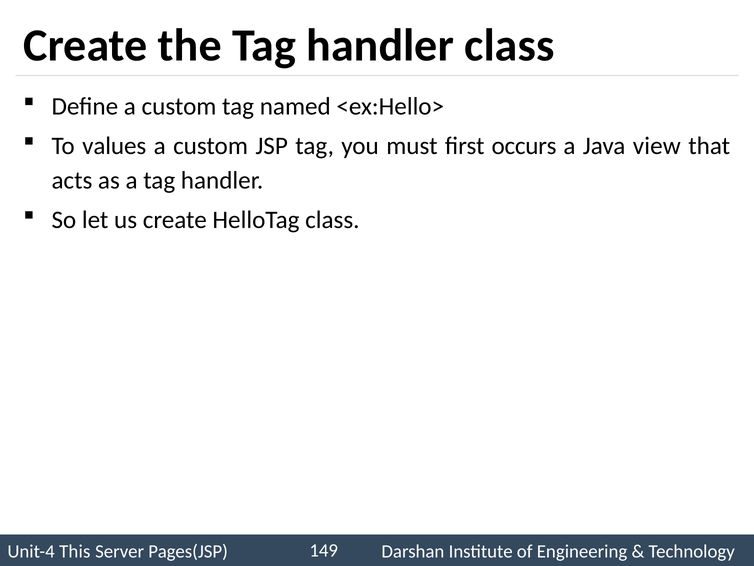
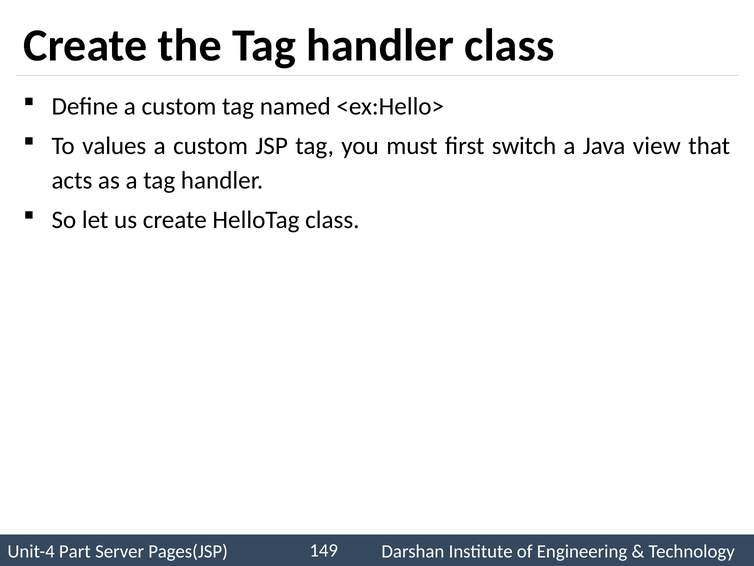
occurs: occurs -> switch (524, 146)
This: This -> Part (75, 551)
